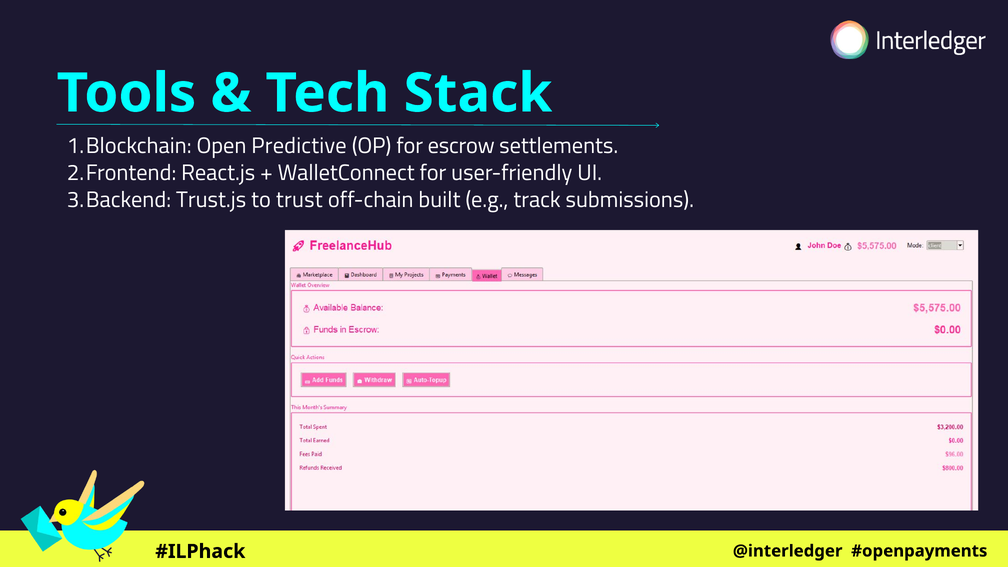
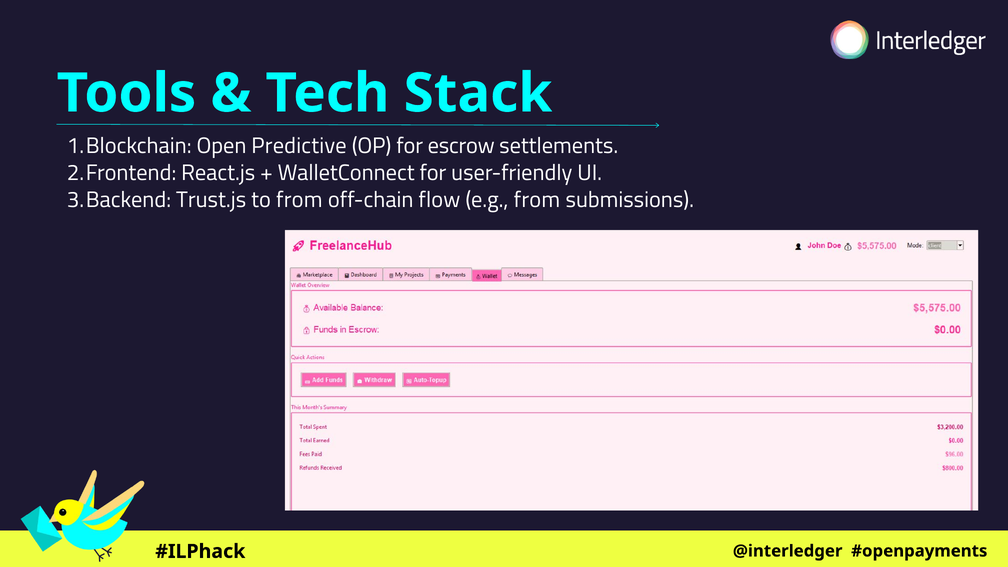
to trust: trust -> from (299, 200)
built: built -> flow (439, 200)
e.g track: track -> from (537, 200)
